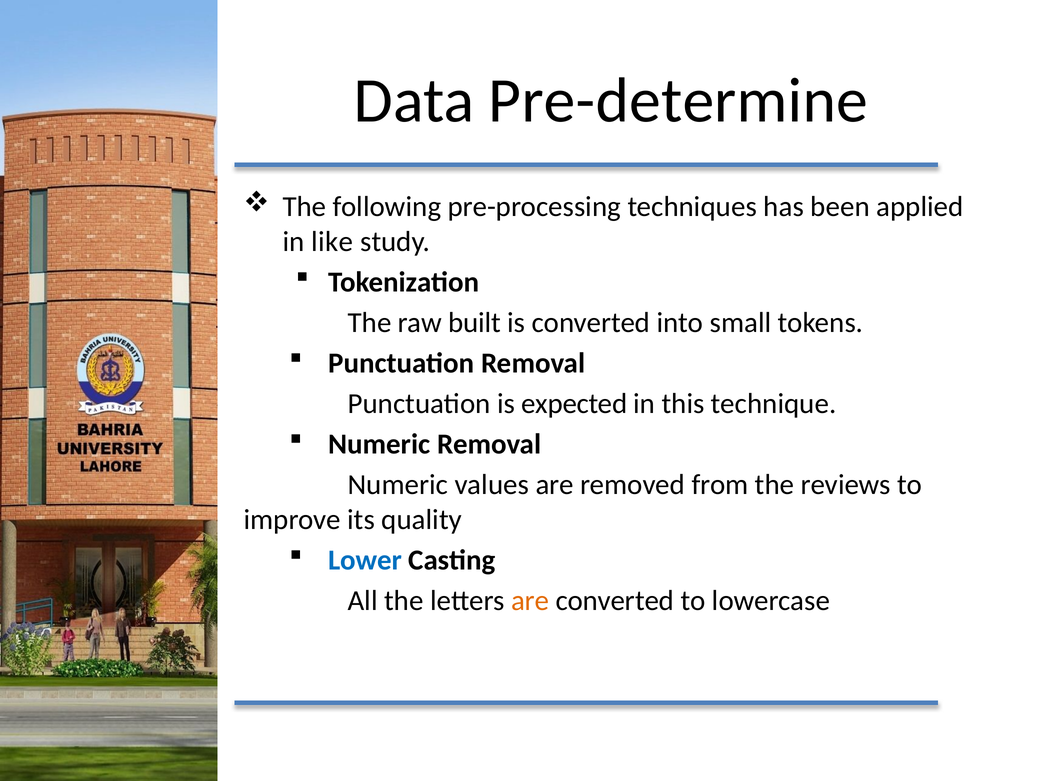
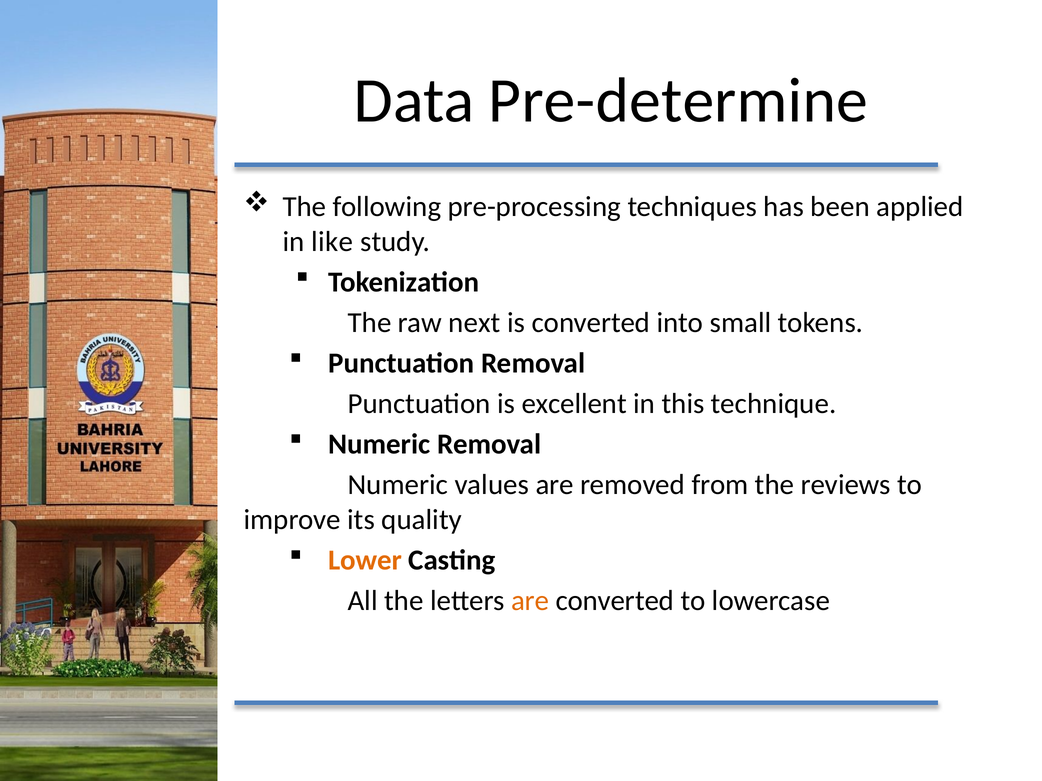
built: built -> next (474, 323)
expected: expected -> excellent (574, 404)
Lower colour: blue -> orange (365, 561)
